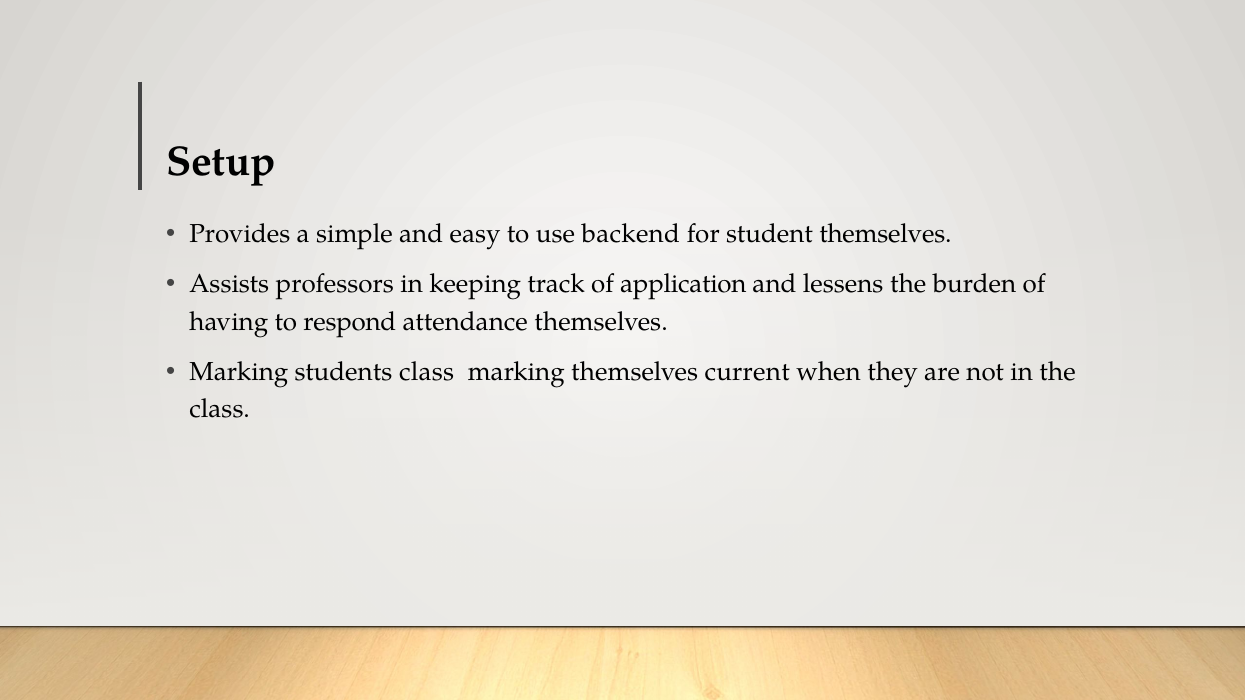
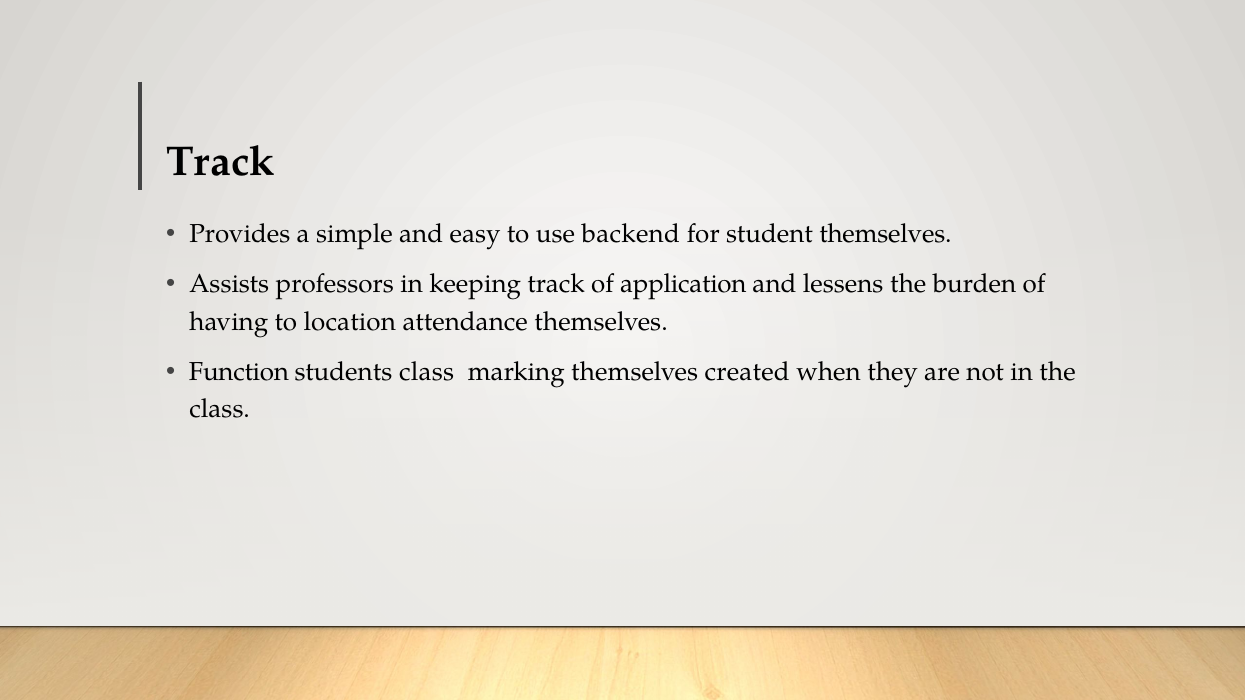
Setup: Setup -> Track (221, 162)
respond: respond -> location (350, 322)
Marking: Marking -> Function (239, 372)
current: current -> created (747, 372)
